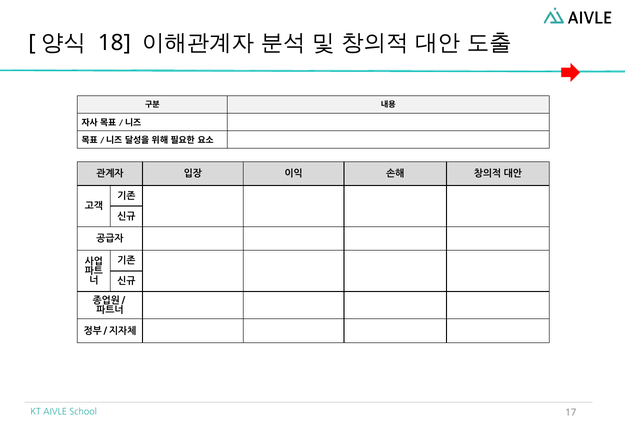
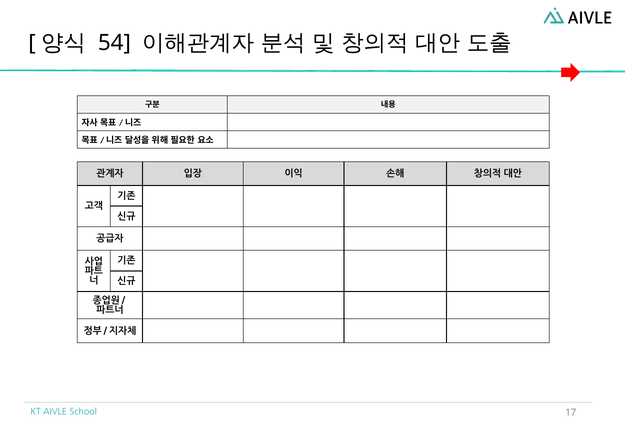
18: 18 -> 54 (114, 43)
